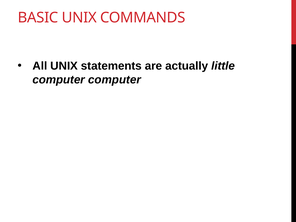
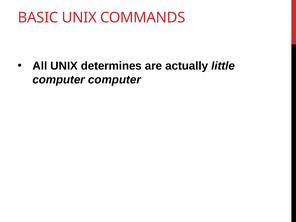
statements: statements -> determines (111, 66)
